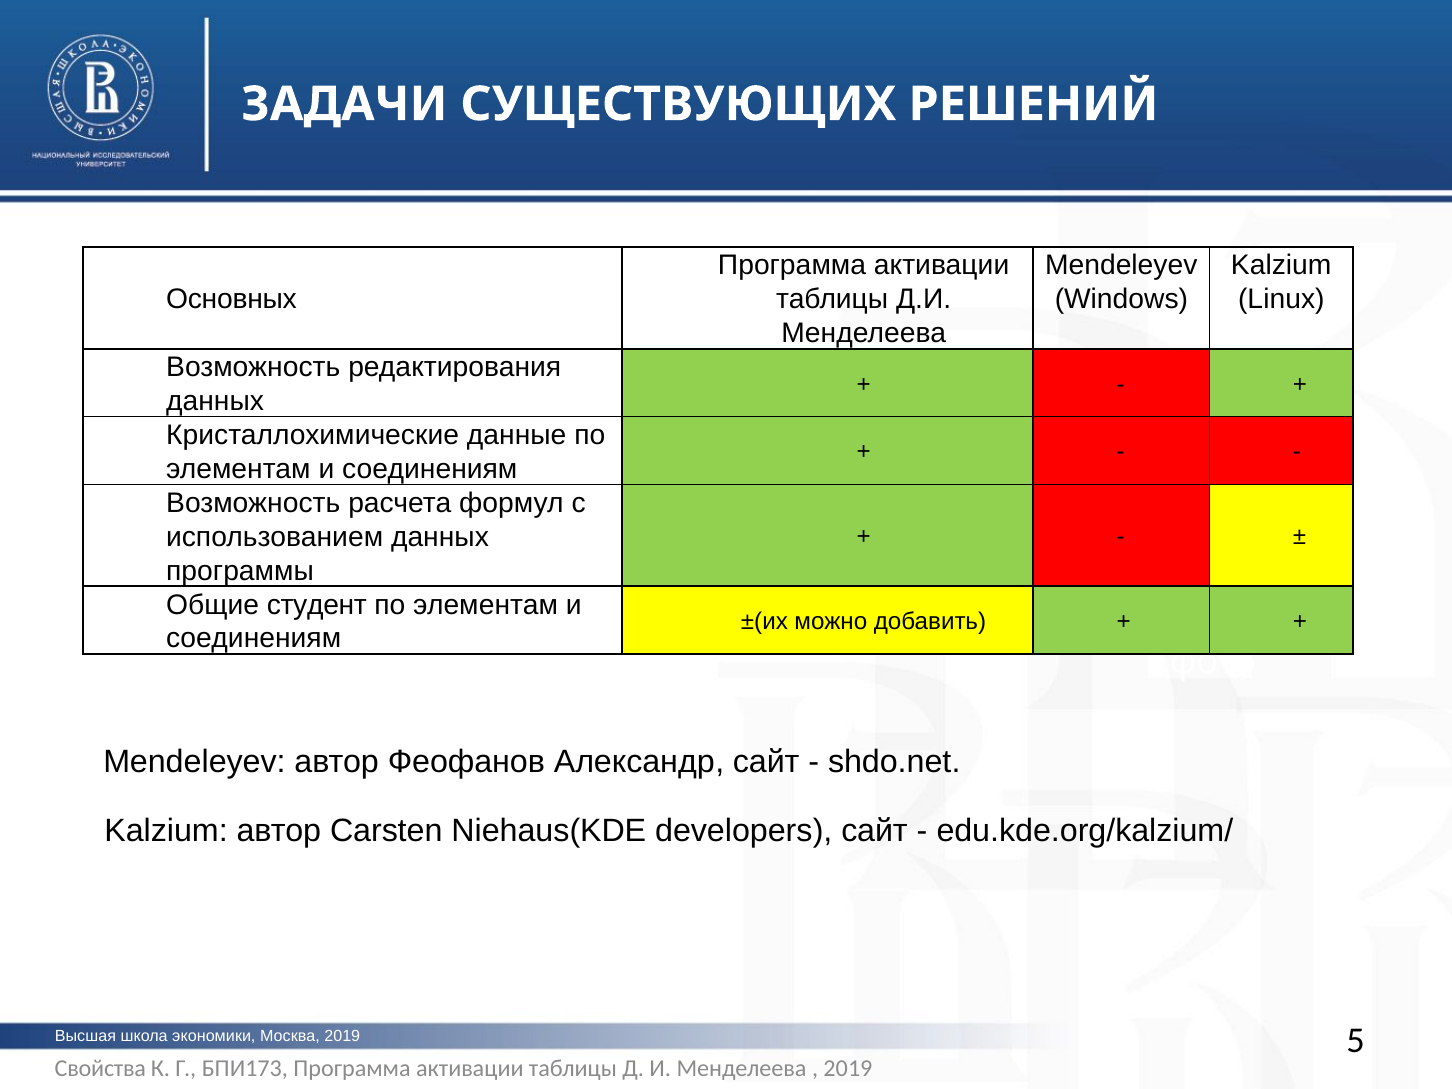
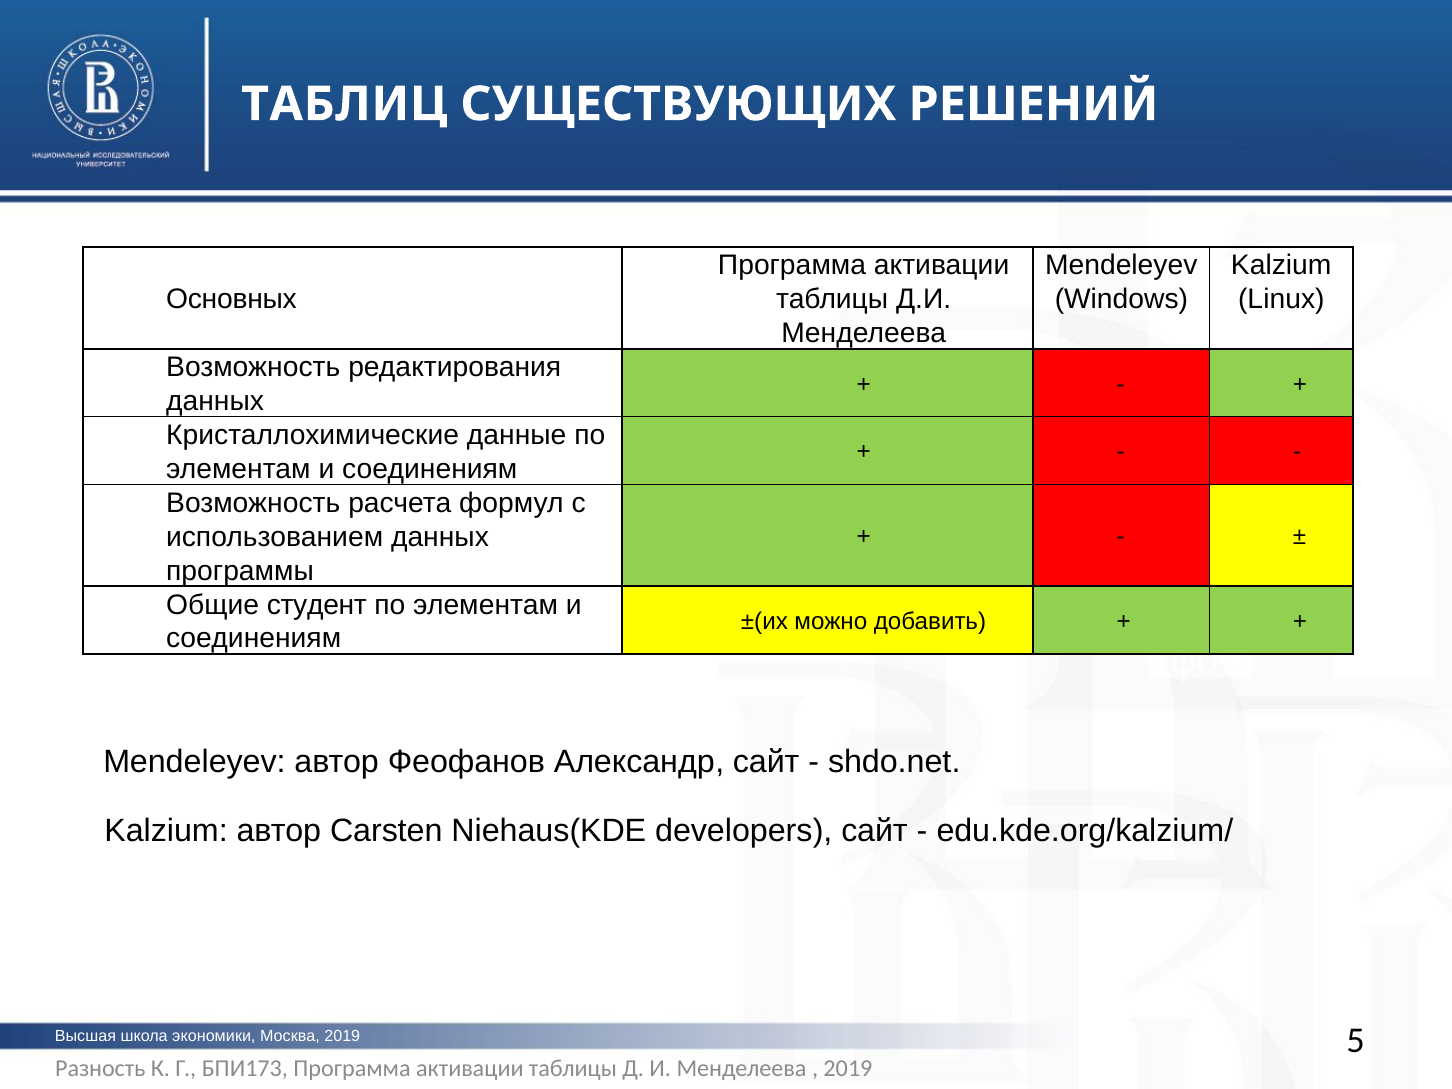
ЗАДАЧИ: ЗАДАЧИ -> ТАБЛИЦ (344, 104)
Свойства: Свойства -> Разность (100, 1069)
